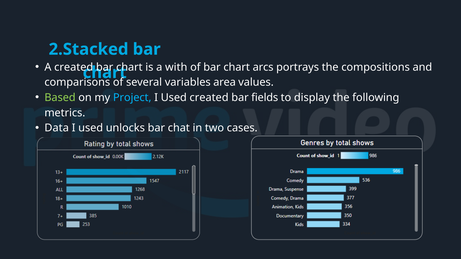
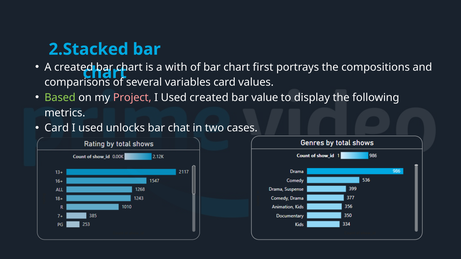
arcs: arcs -> first (263, 67)
variables area: area -> card (225, 82)
Project colour: light blue -> pink (132, 98)
fields: fields -> value (265, 98)
Data: Data -> Card (57, 128)
